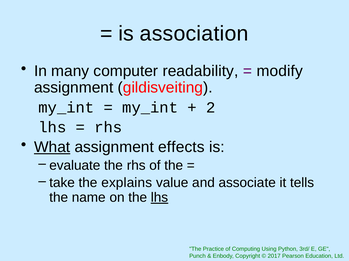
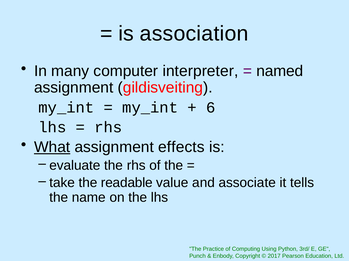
readability: readability -> interpreter (200, 71)
modify: modify -> named (280, 71)
2: 2 -> 6 (211, 108)
explains: explains -> readable (127, 183)
lhs underline: present -> none (160, 198)
